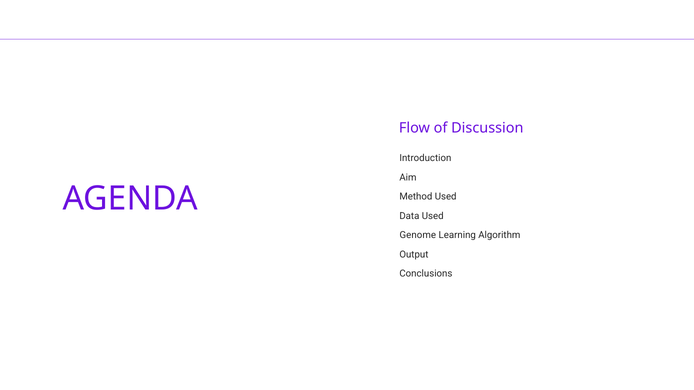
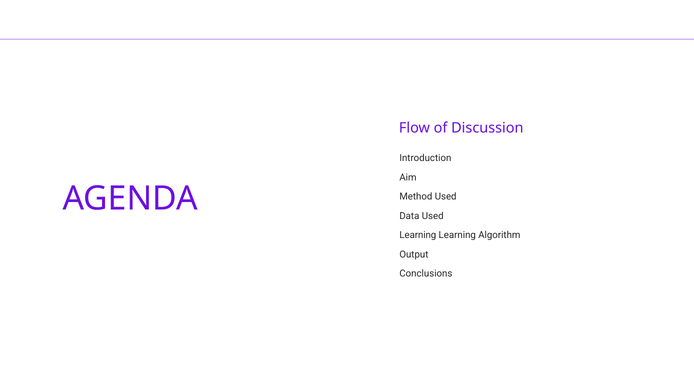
Genome: Genome -> Learning (418, 235)
